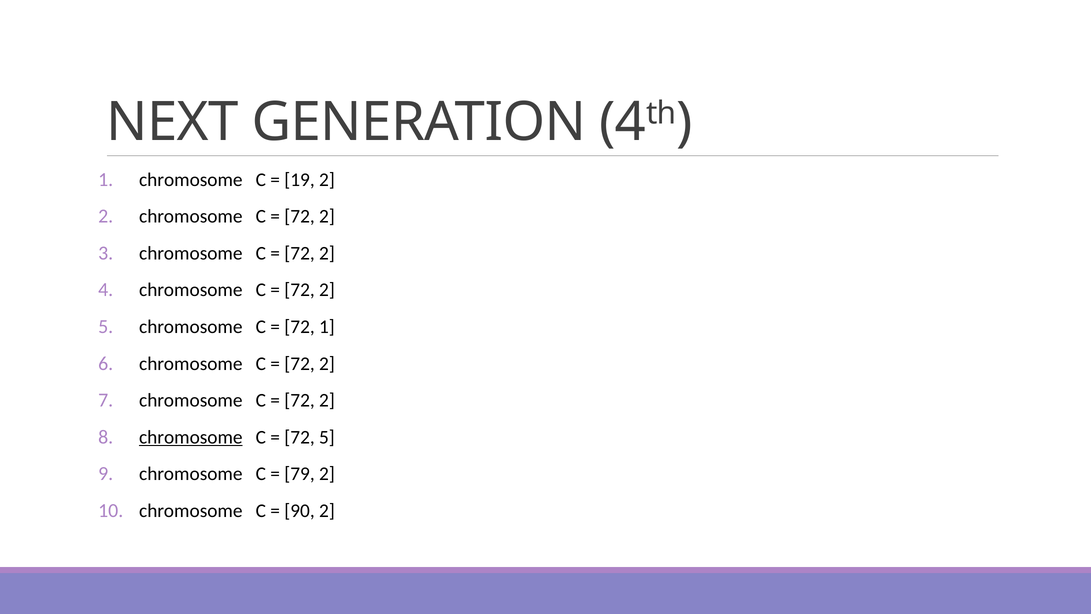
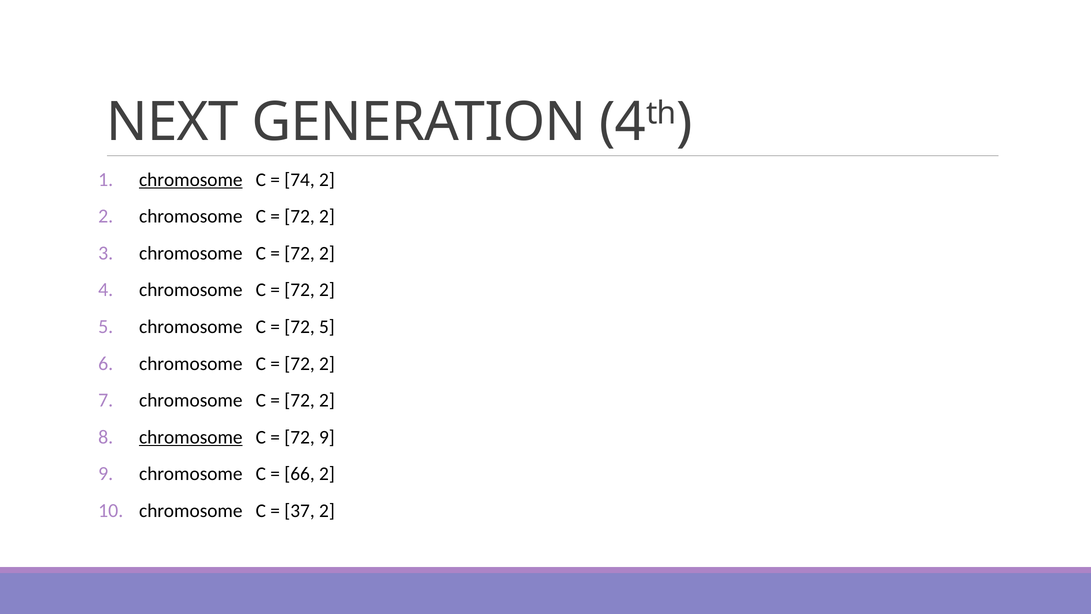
chromosome underline: none -> present (191, 180)
19: 19 -> 74 (300, 180)
72 1: 1 -> 5 (327, 327)
72 5: 5 -> 9 (327, 437)
79: 79 -> 66 (300, 474)
90: 90 -> 37 (300, 511)
